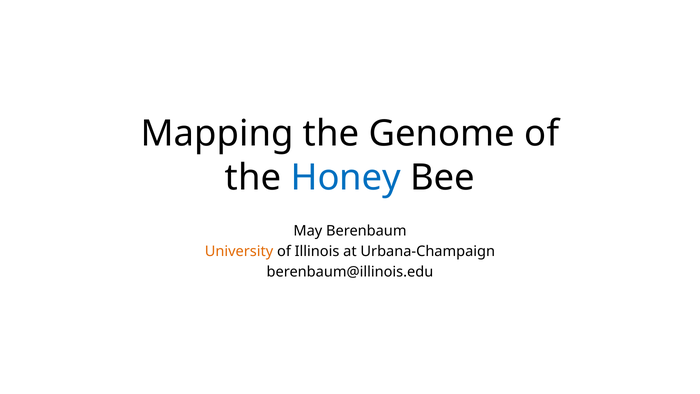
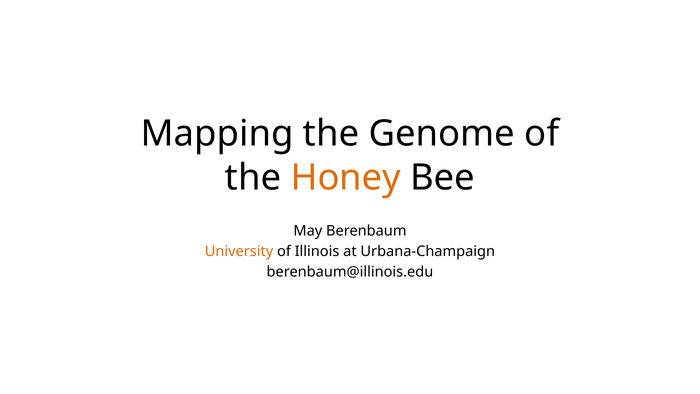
Honey colour: blue -> orange (346, 178)
